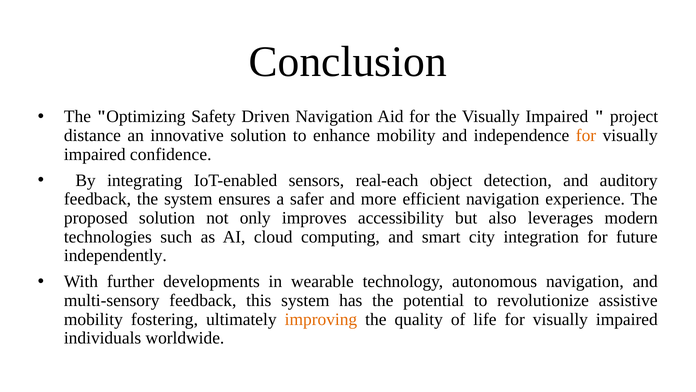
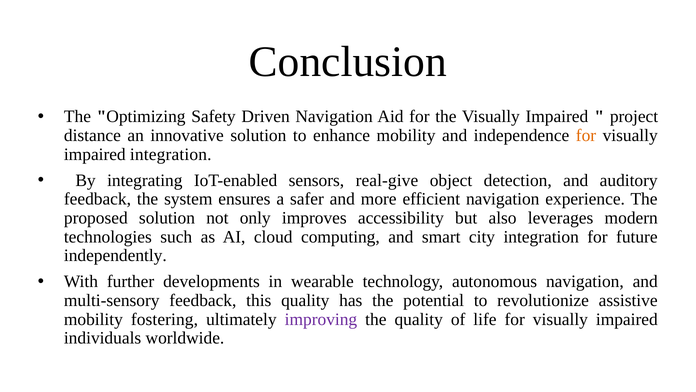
impaired confidence: confidence -> integration (171, 154)
real-each: real-each -> real-give (387, 180)
this system: system -> quality (305, 300)
improving colour: orange -> purple (321, 319)
